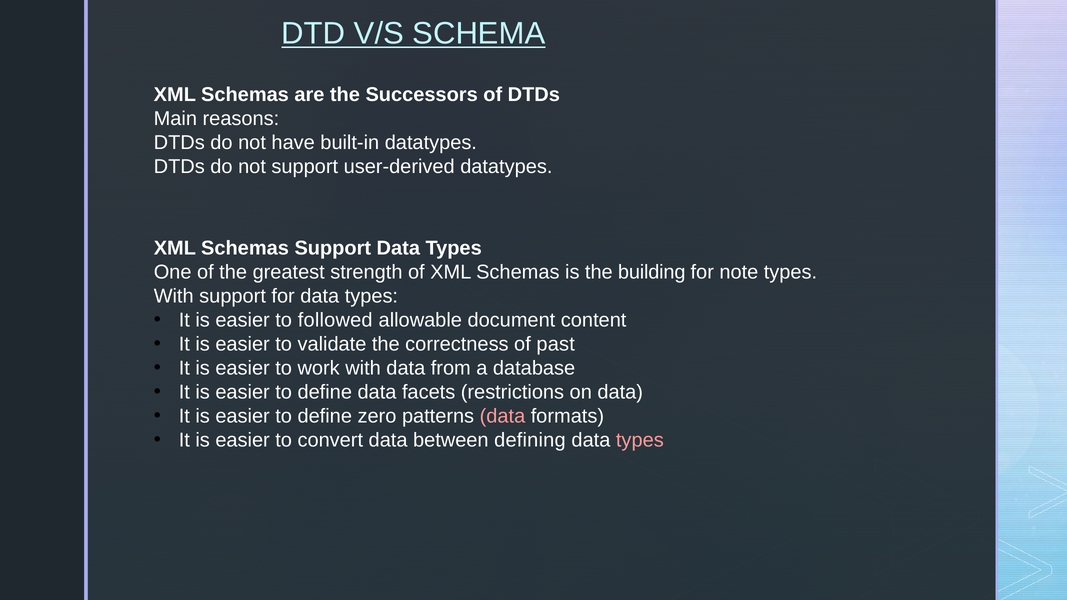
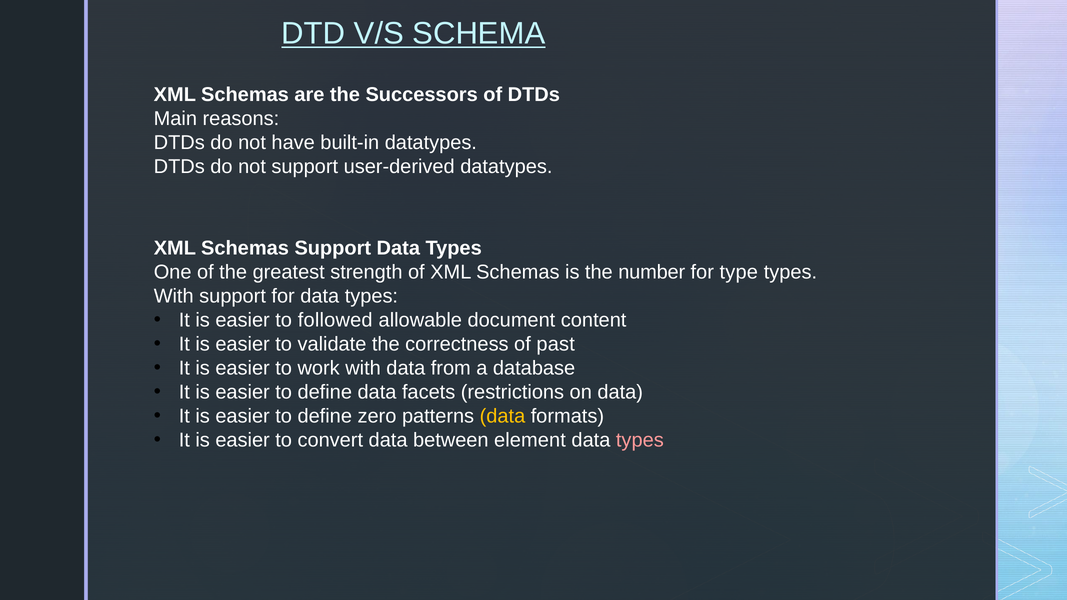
building: building -> number (652, 272)
note: note -> type (739, 272)
data colour: pink -> yellow (502, 416)
defining: defining -> element (530, 440)
